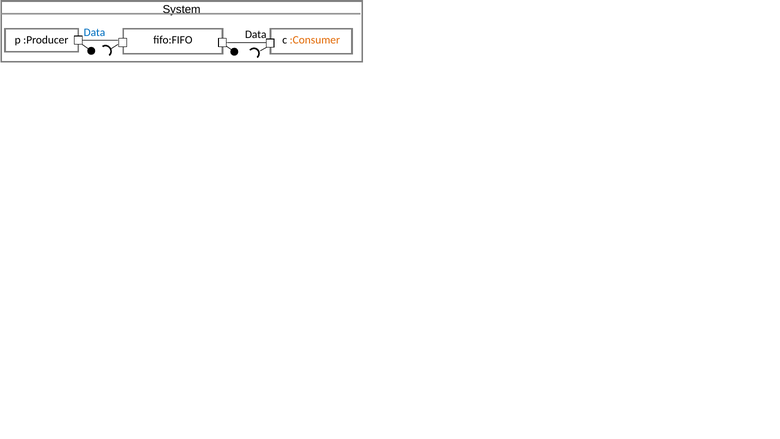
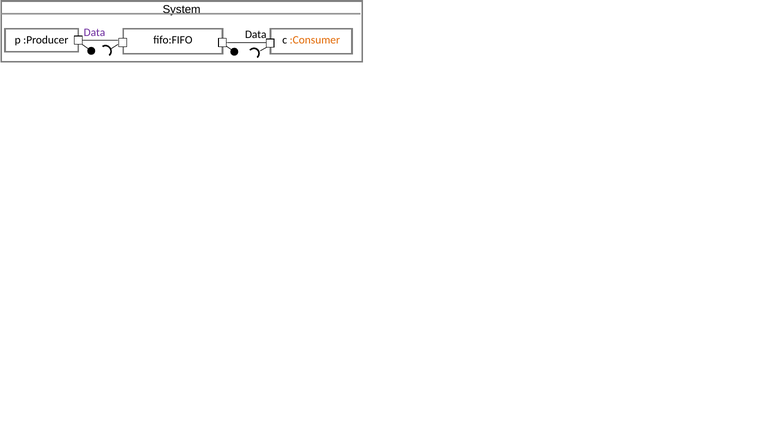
Data colour: blue -> purple (94, 33)
